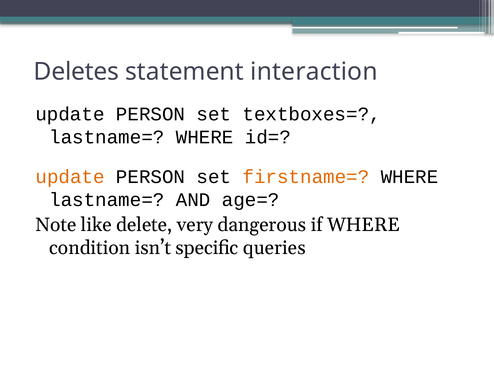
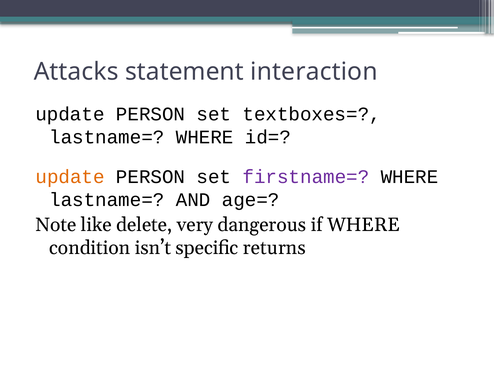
Deletes: Deletes -> Attacks (76, 72)
firstname= colour: orange -> purple (306, 177)
queries: queries -> returns (274, 248)
